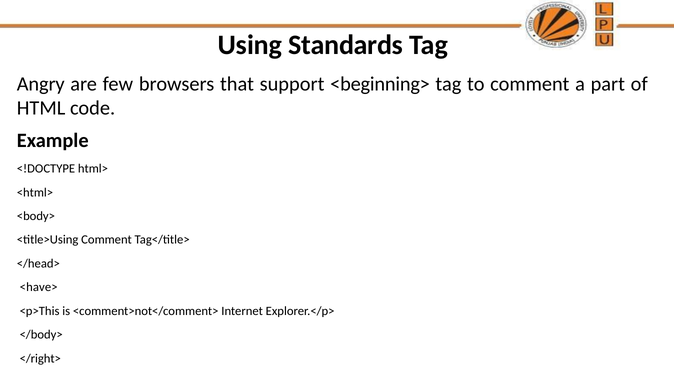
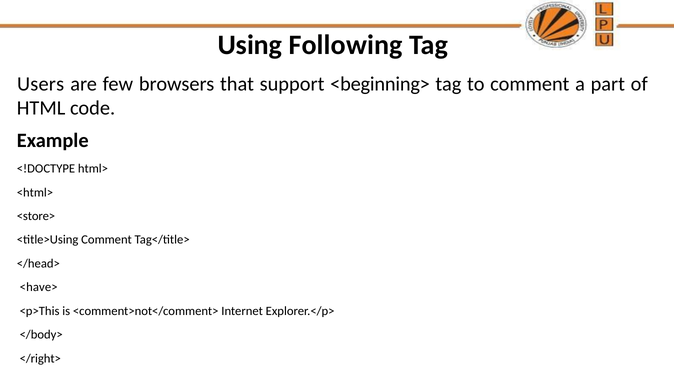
Standards: Standards -> Following (346, 45)
Angry: Angry -> Users (41, 84)
<body>: <body> -> <store> (36, 216)
